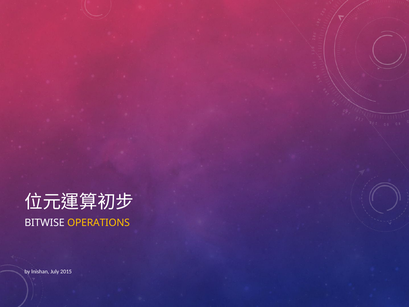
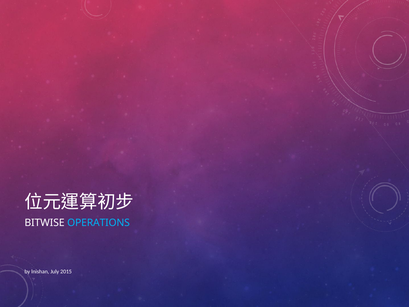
OPERATIONS colour: yellow -> light blue (99, 223)
